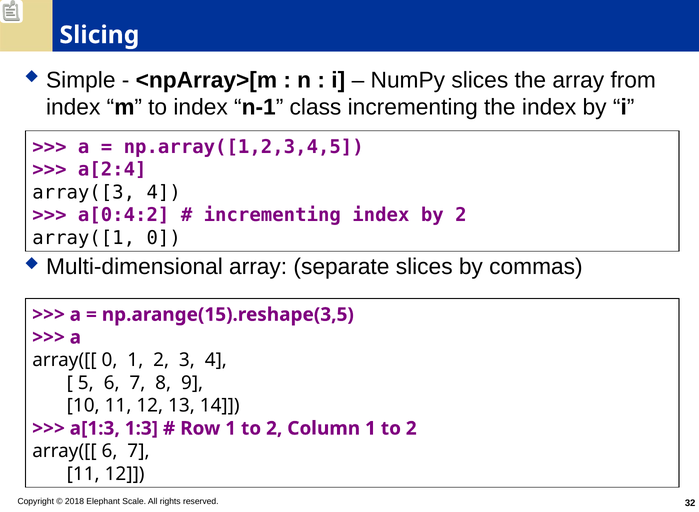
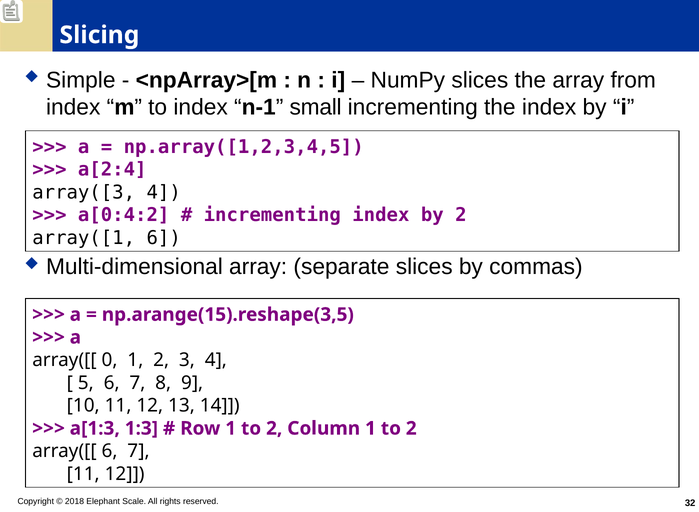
class: class -> small (316, 107)
array([1 0: 0 -> 6 (164, 238)
